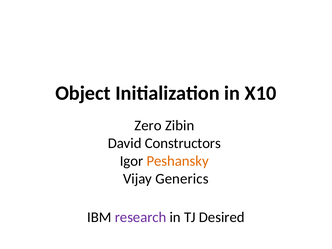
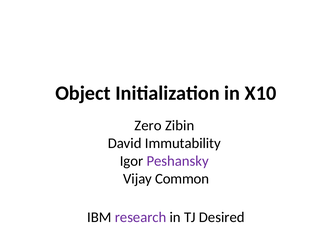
Constructors: Constructors -> Immutability (183, 143)
Peshansky colour: orange -> purple (178, 161)
Generics: Generics -> Common (182, 179)
